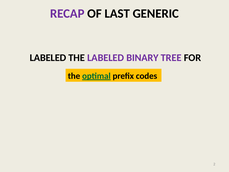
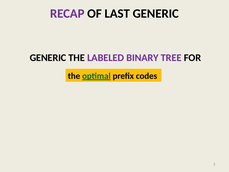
LABELED: LABELED -> GENERIC (48, 58)
